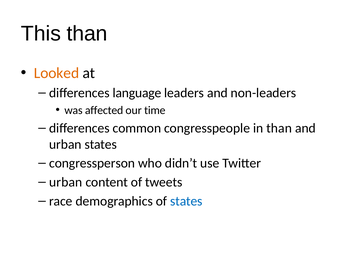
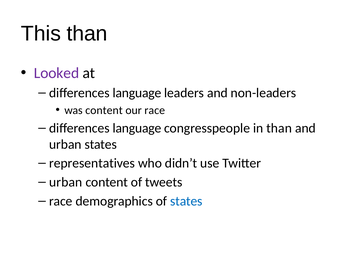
Looked colour: orange -> purple (57, 73)
was affected: affected -> content (104, 110)
our time: time -> race (155, 110)
common: common -> language (137, 128)
congressperson: congressperson -> representatives (92, 163)
